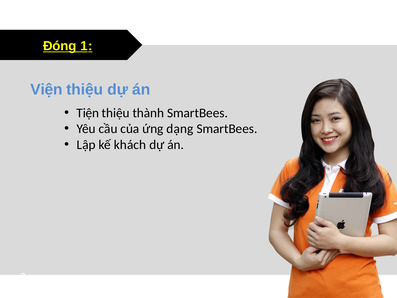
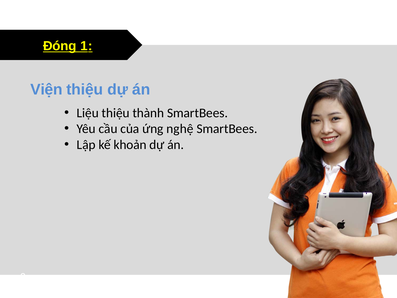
Tiện: Tiện -> Liệu (88, 113)
dạng: dạng -> nghệ (180, 129)
khách: khách -> khoản (130, 145)
